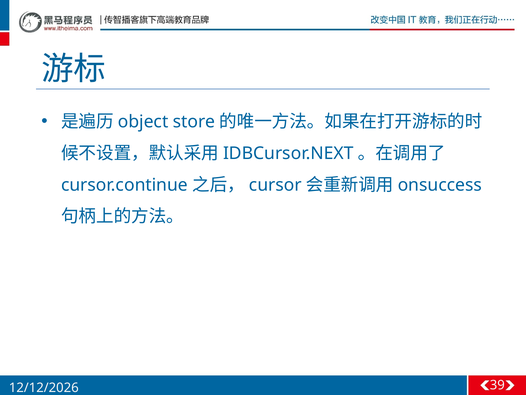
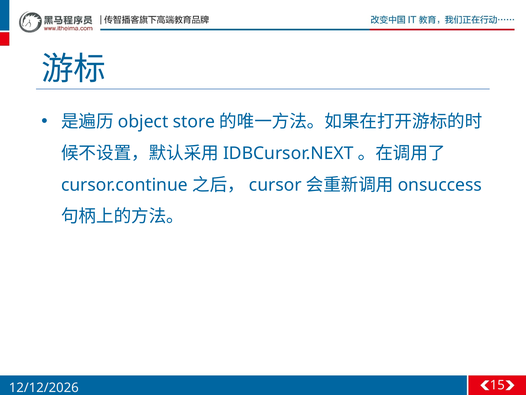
39: 39 -> 15 (497, 385)
